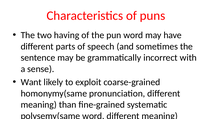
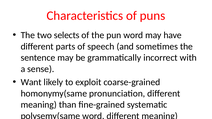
having: having -> selects (67, 35)
